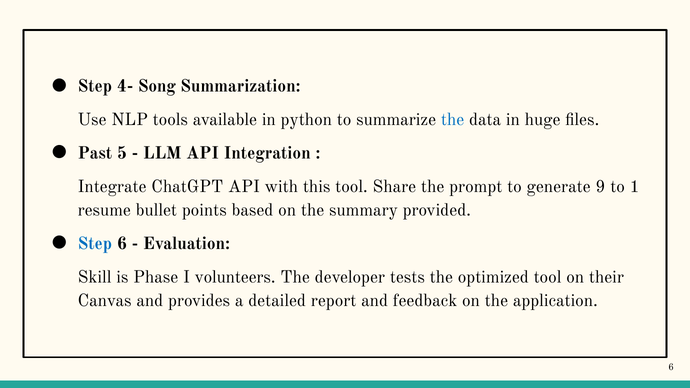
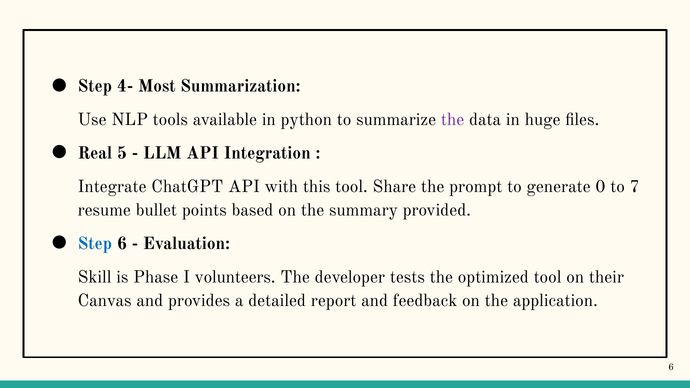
Song: Song -> Most (157, 86)
the colour: blue -> purple (453, 120)
Past: Past -> Real (95, 153)
9: 9 -> 0 (600, 186)
1: 1 -> 7 (635, 186)
